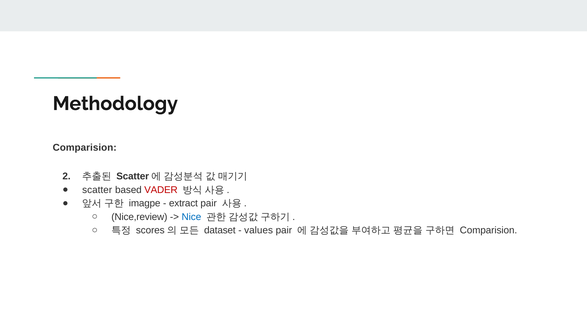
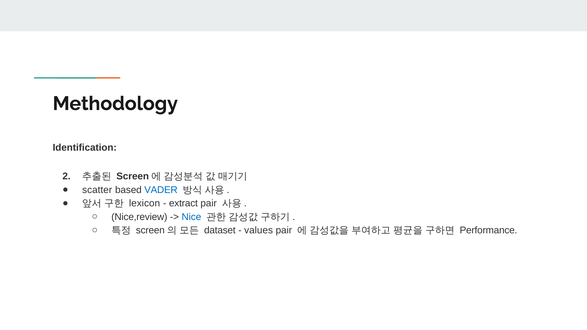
Comparision: Comparision -> Identification (85, 148)
Scatter: Scatter -> Screen (133, 177)
VADER colour: red -> blue (161, 190)
imagpe: imagpe -> lexicon (145, 204)
scores: scores -> screen (150, 231)
Comparision: Comparision -> Performance (489, 231)
